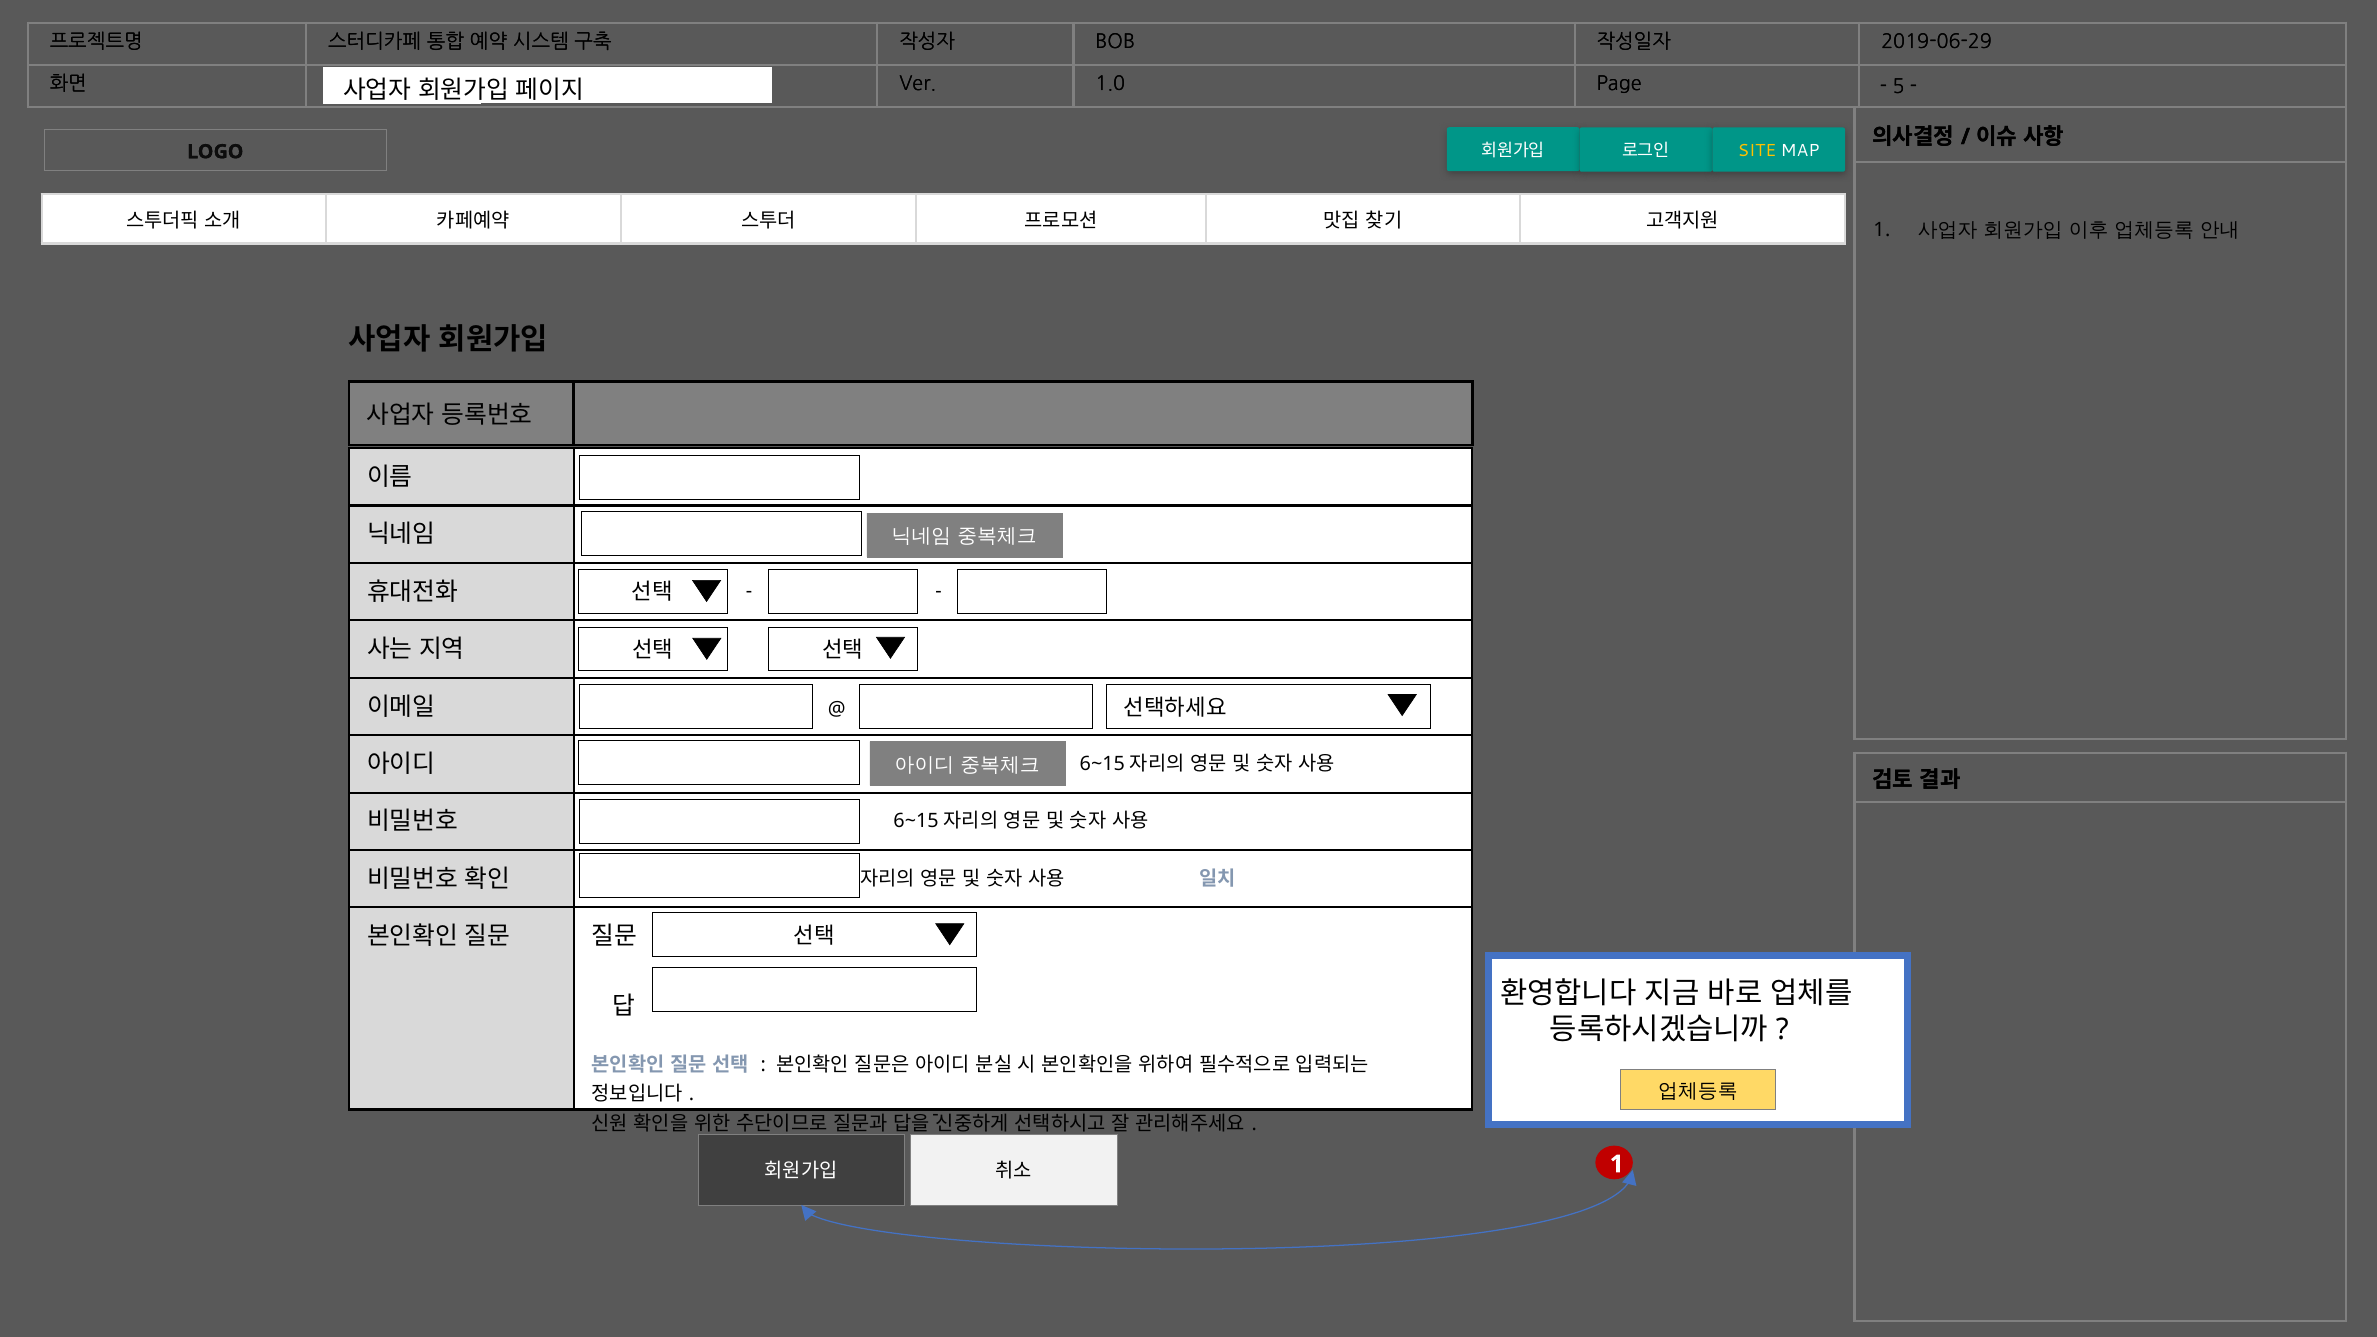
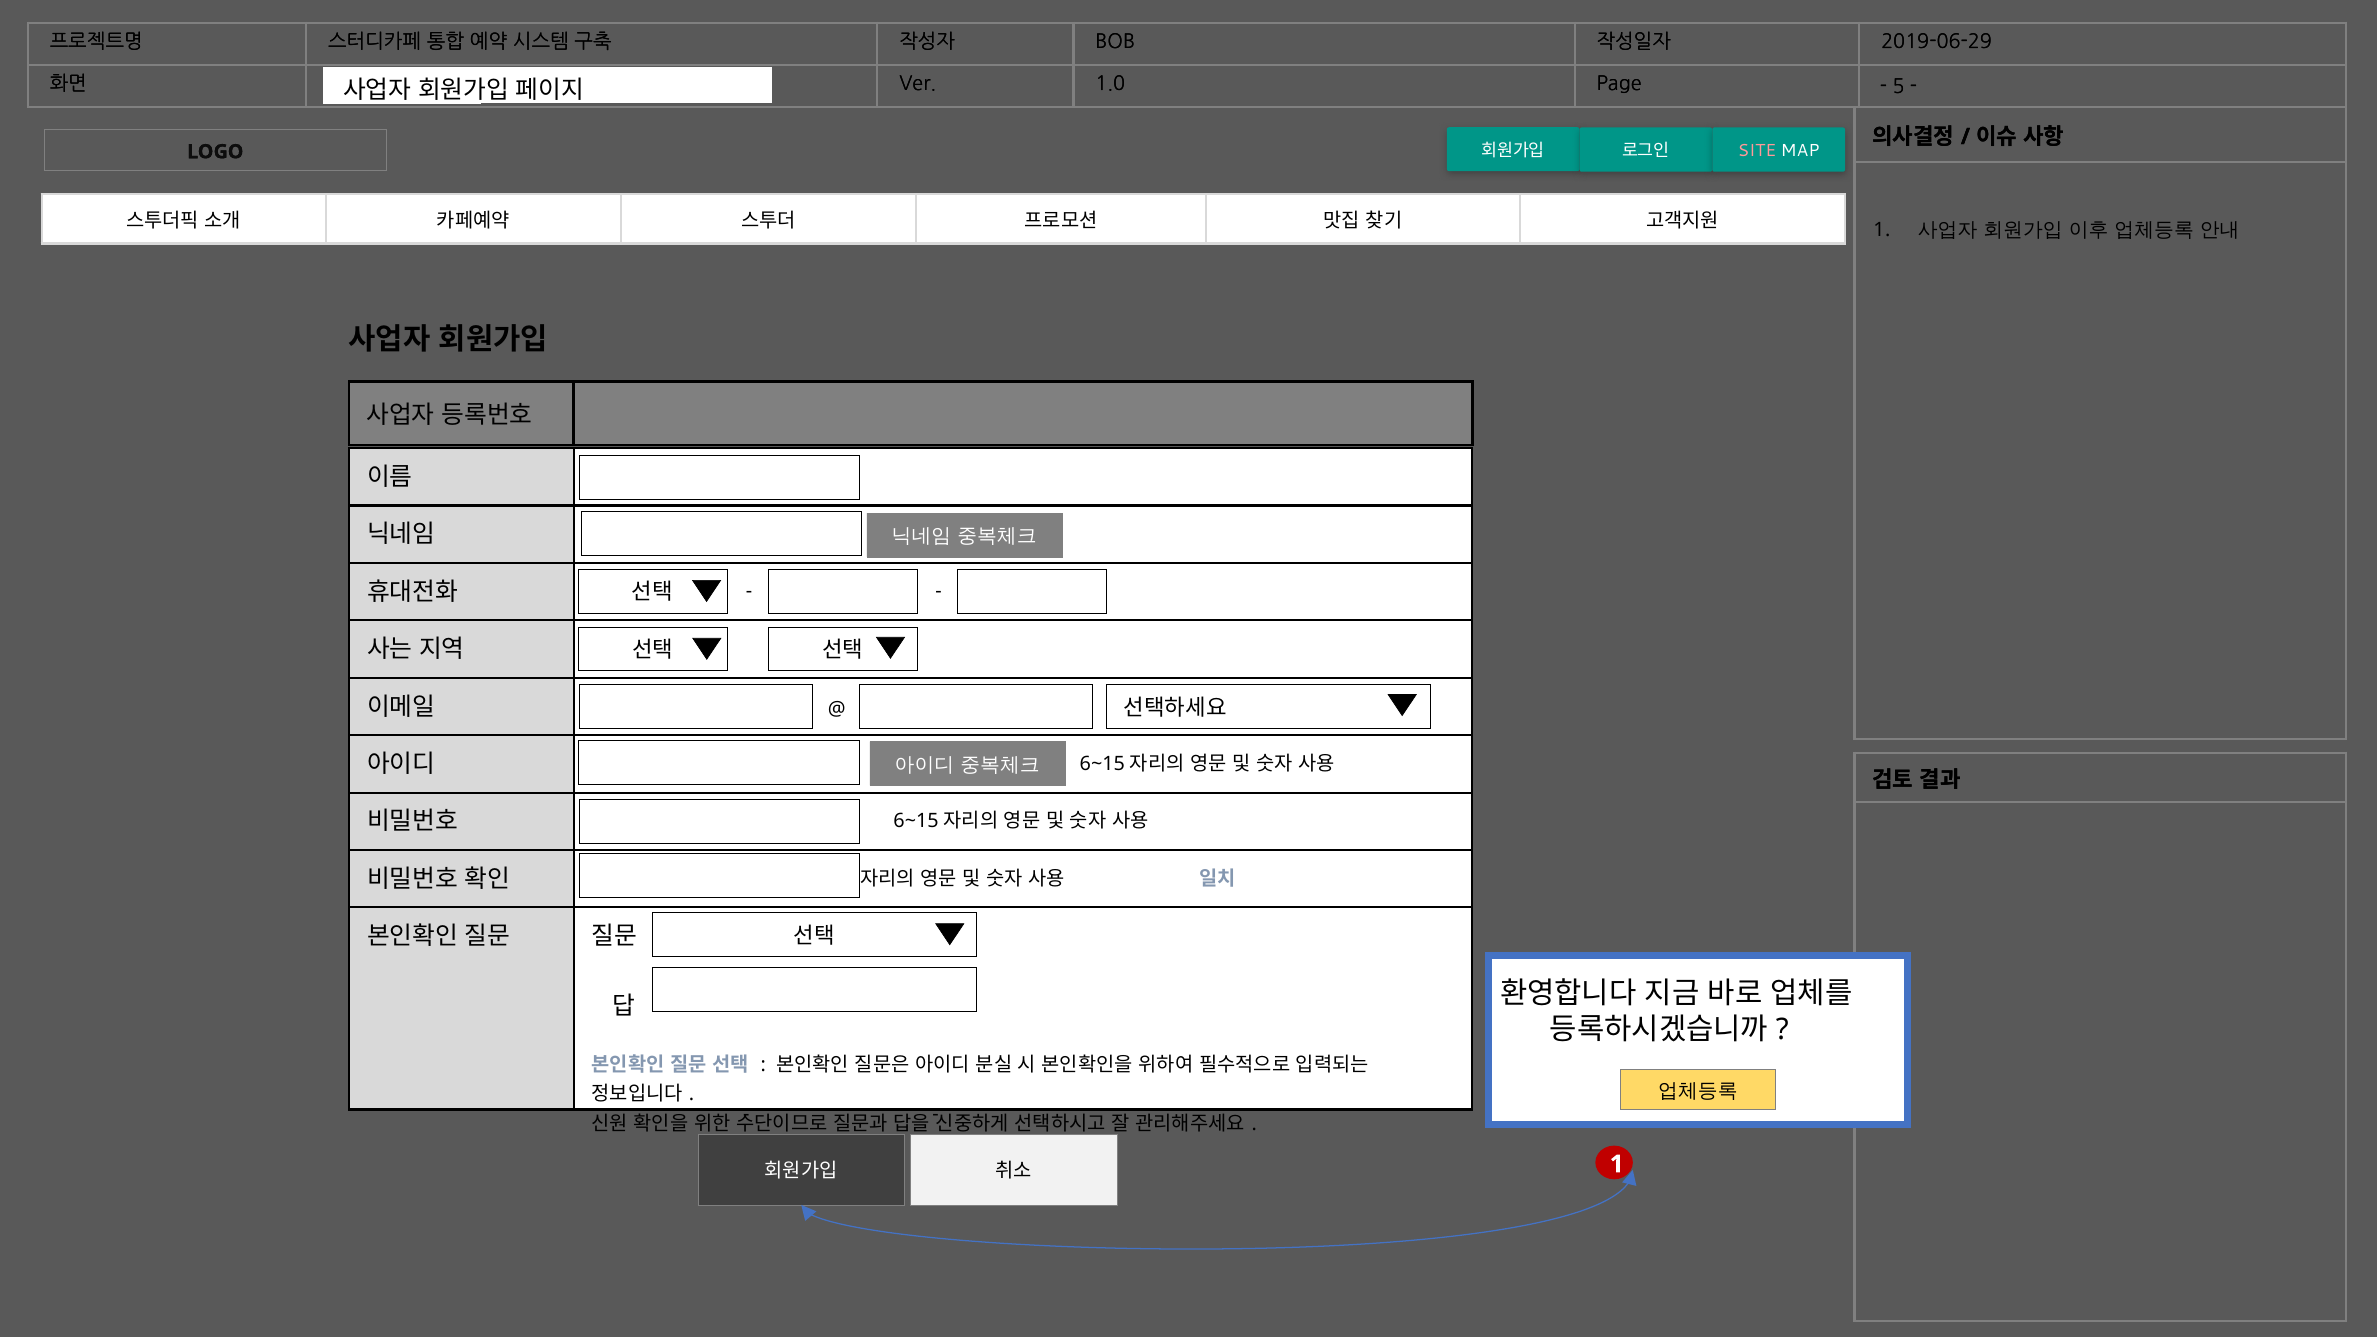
SITE colour: yellow -> pink (1757, 151)
